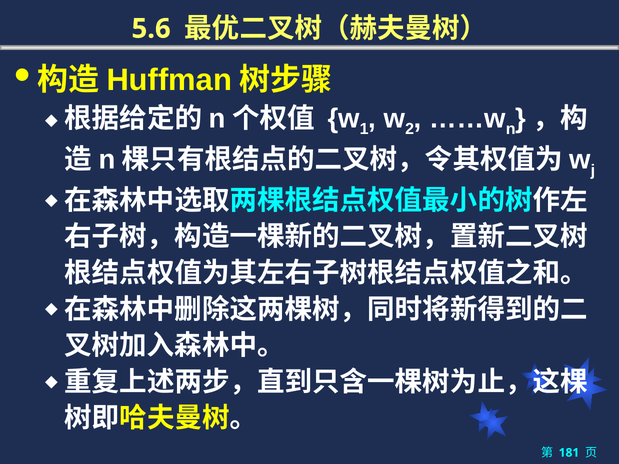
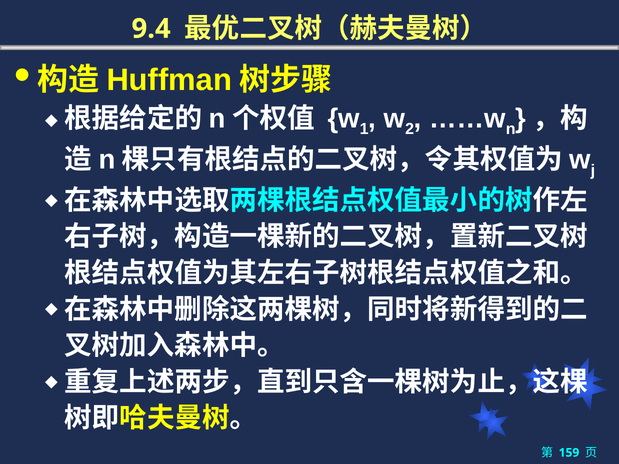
5.6: 5.6 -> 9.4 (151, 29)
181: 181 -> 159 (569, 453)
